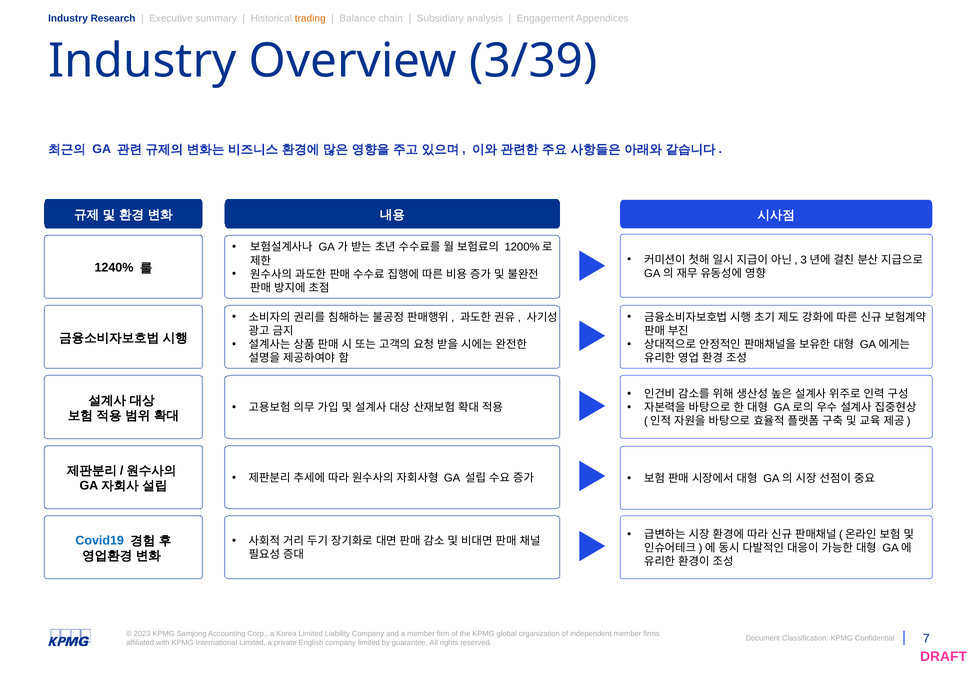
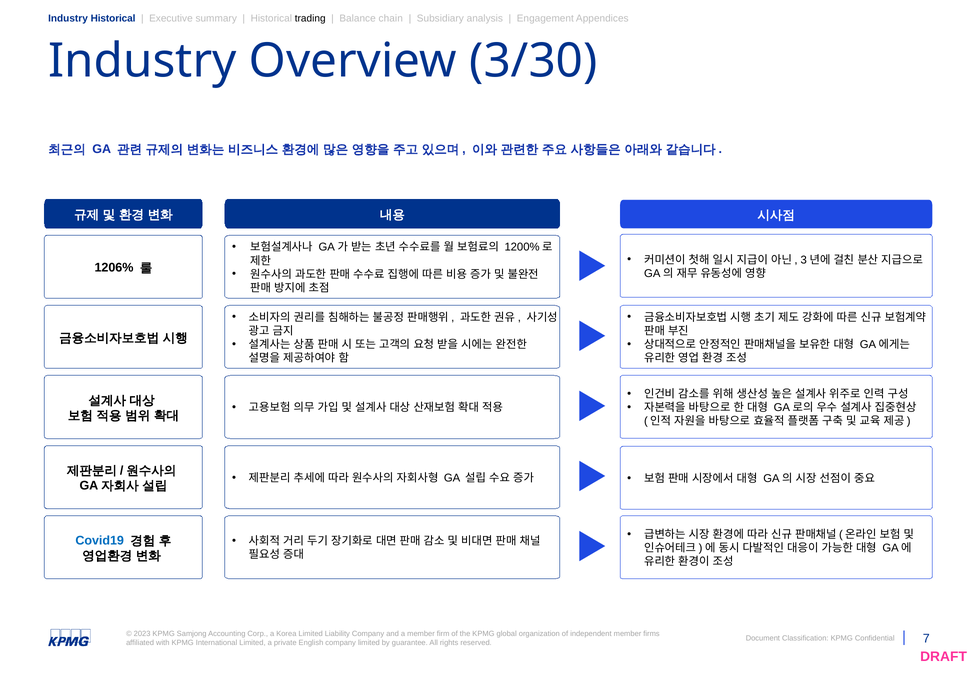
Industry Research: Research -> Historical (113, 19)
trading colour: orange -> black (310, 19)
3/39: 3/39 -> 3/30 (533, 61)
1240%: 1240% -> 1206% (114, 268)
